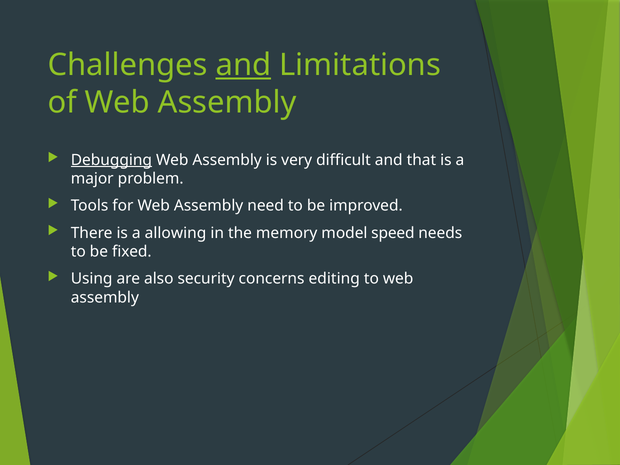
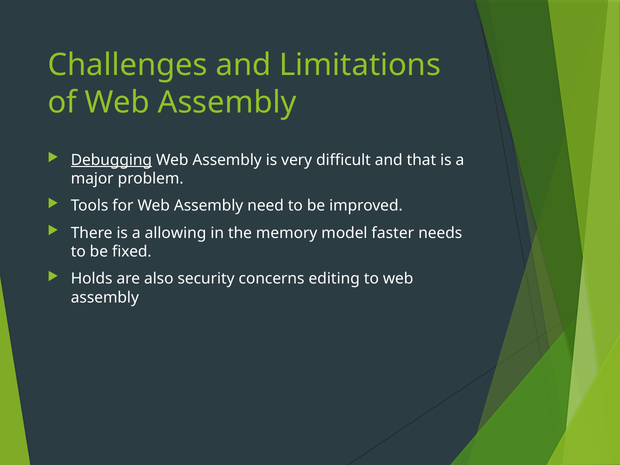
and underline: present -> none (243, 65)
speed: speed -> faster (393, 233)
Using: Using -> Holds (92, 279)
